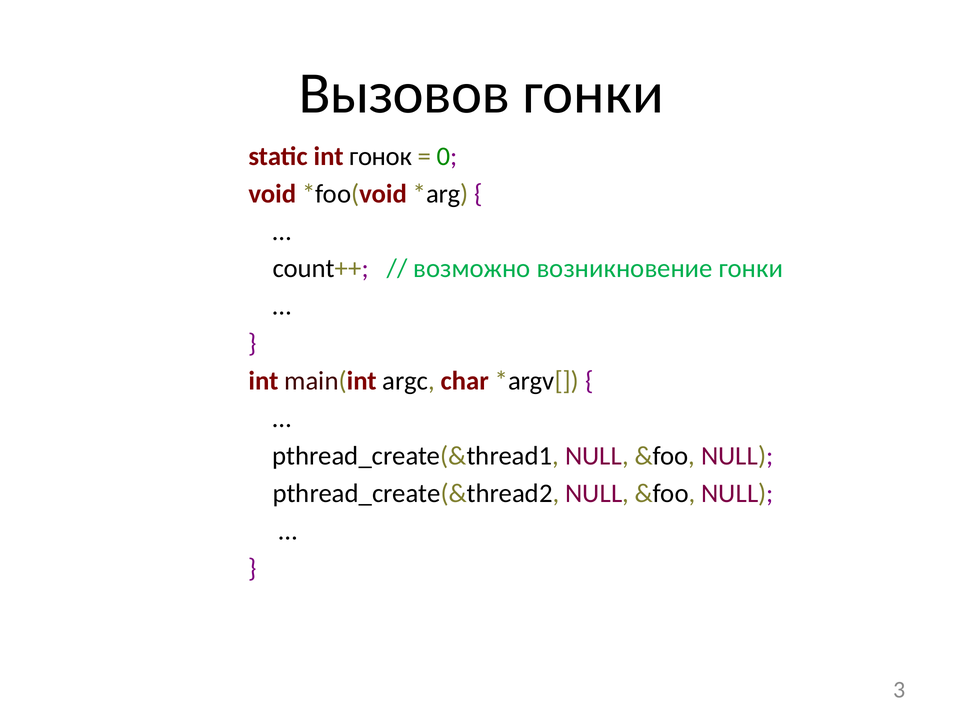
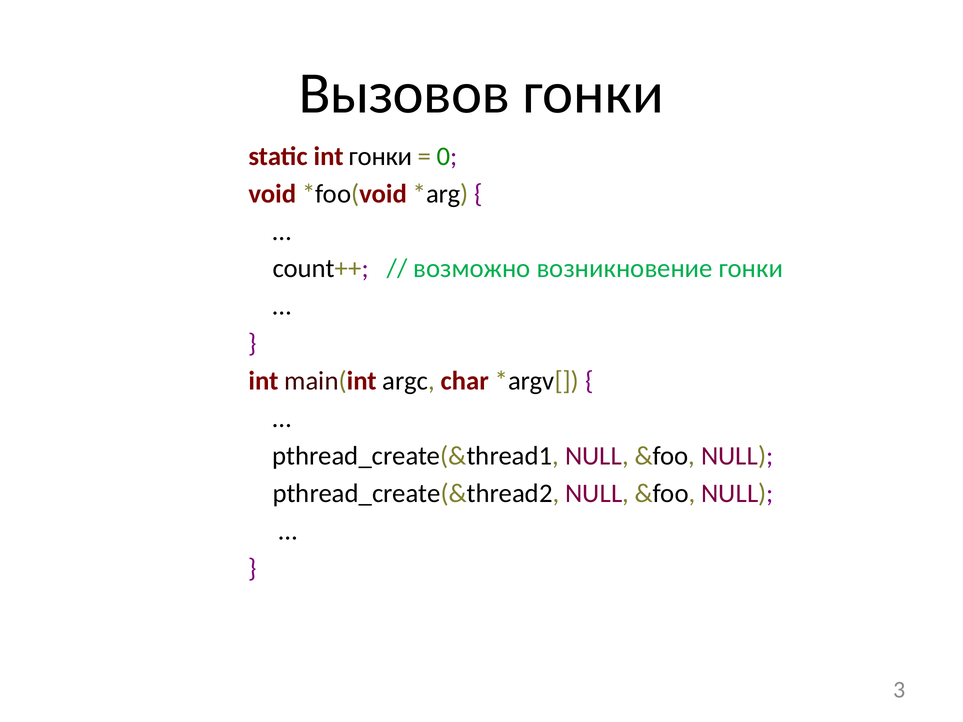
int гонок: гонок -> гонки (381, 156)
